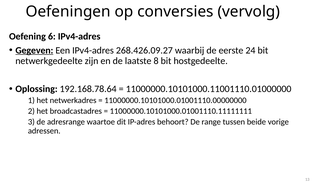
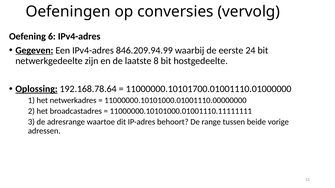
268.426.09.27: 268.426.09.27 -> 846.209.94.99 (144, 50)
Oplossing underline: none -> present (36, 89)
11000000.10101000.11001110.01000000: 11000000.10101000.11001110.01000000 -> 11000000.10101700.01001110.01000000 (209, 89)
